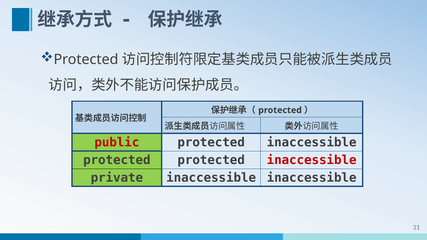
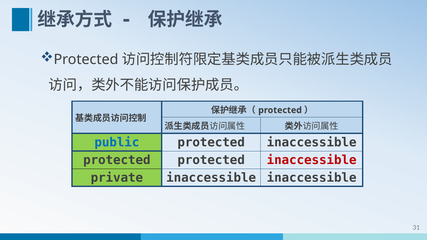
public colour: red -> blue (117, 143)
